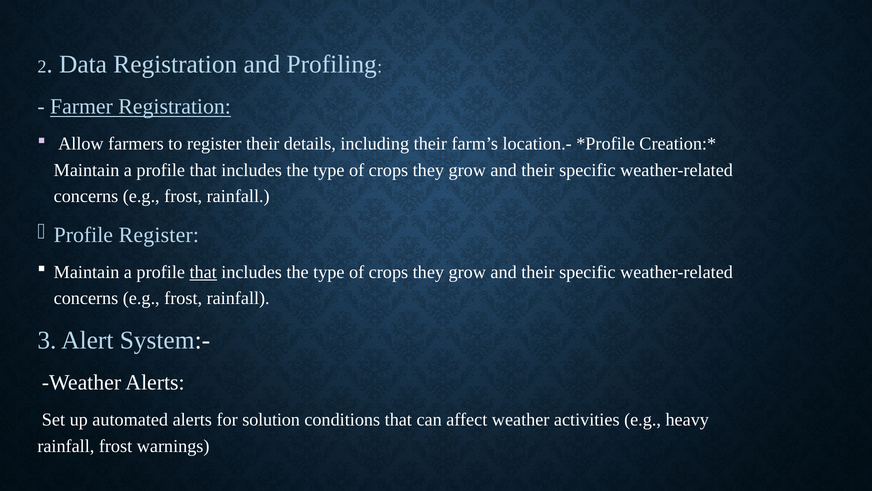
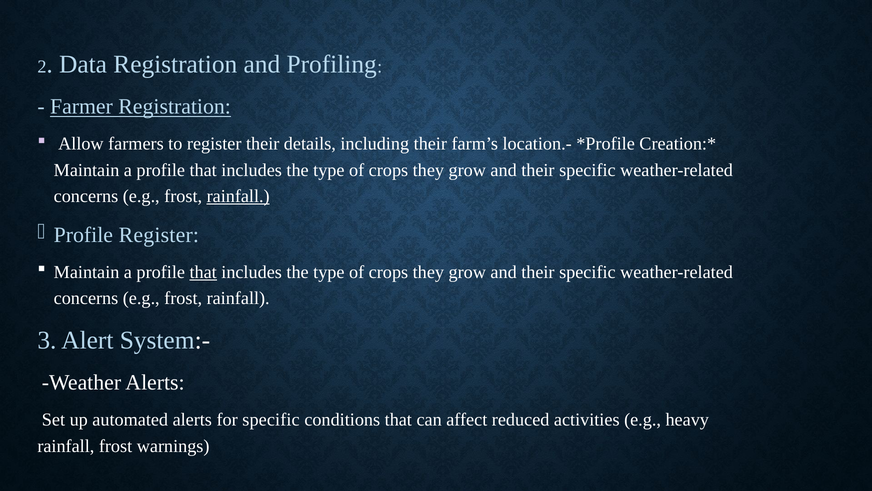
rainfall underline: none -> present (238, 196)
for solution: solution -> specific (271, 419)
affect weather: weather -> reduced (521, 419)
